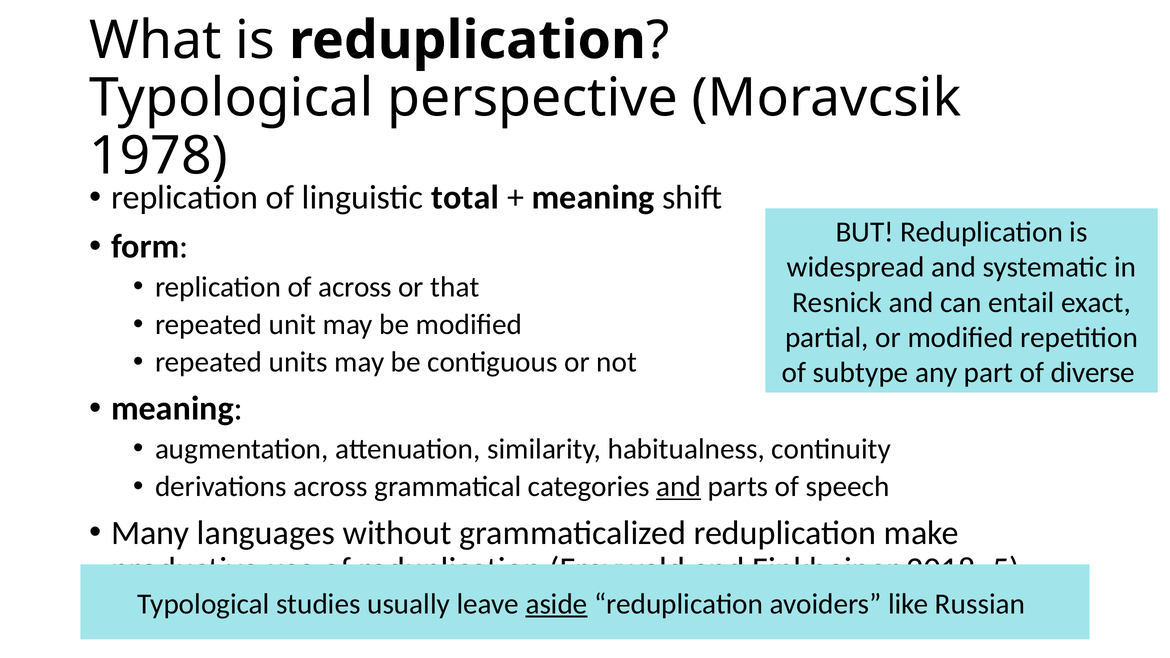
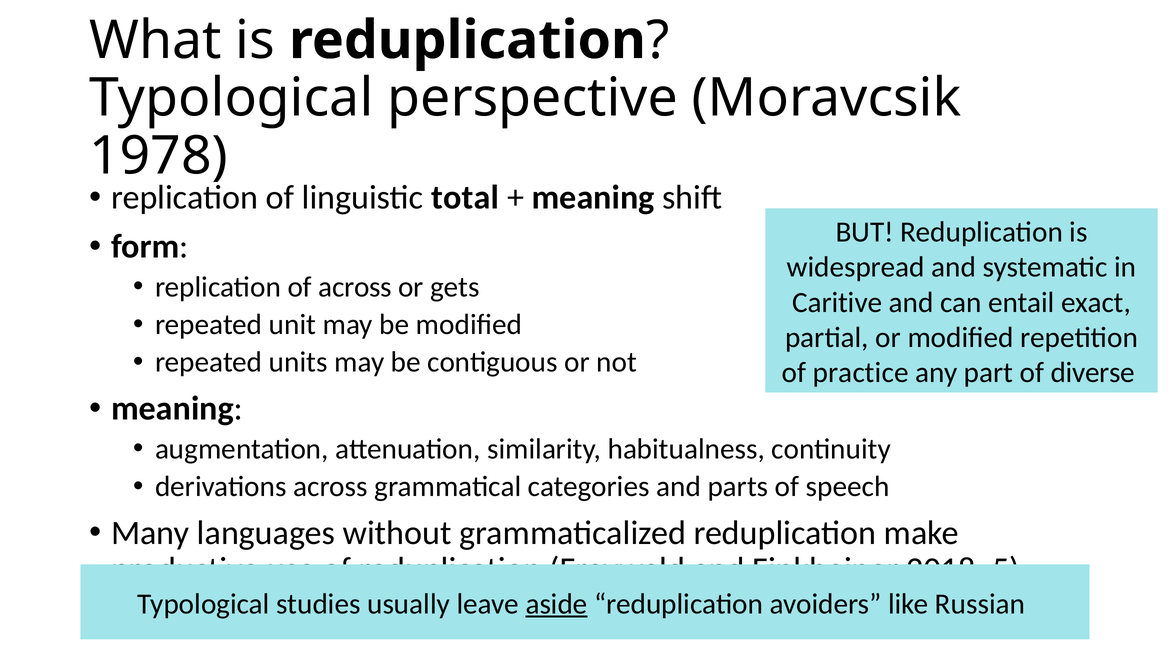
that: that -> gets (455, 287)
Resnick: Resnick -> Caritive (837, 302)
subtype: subtype -> practice (861, 373)
and underline: present -> none (679, 487)
